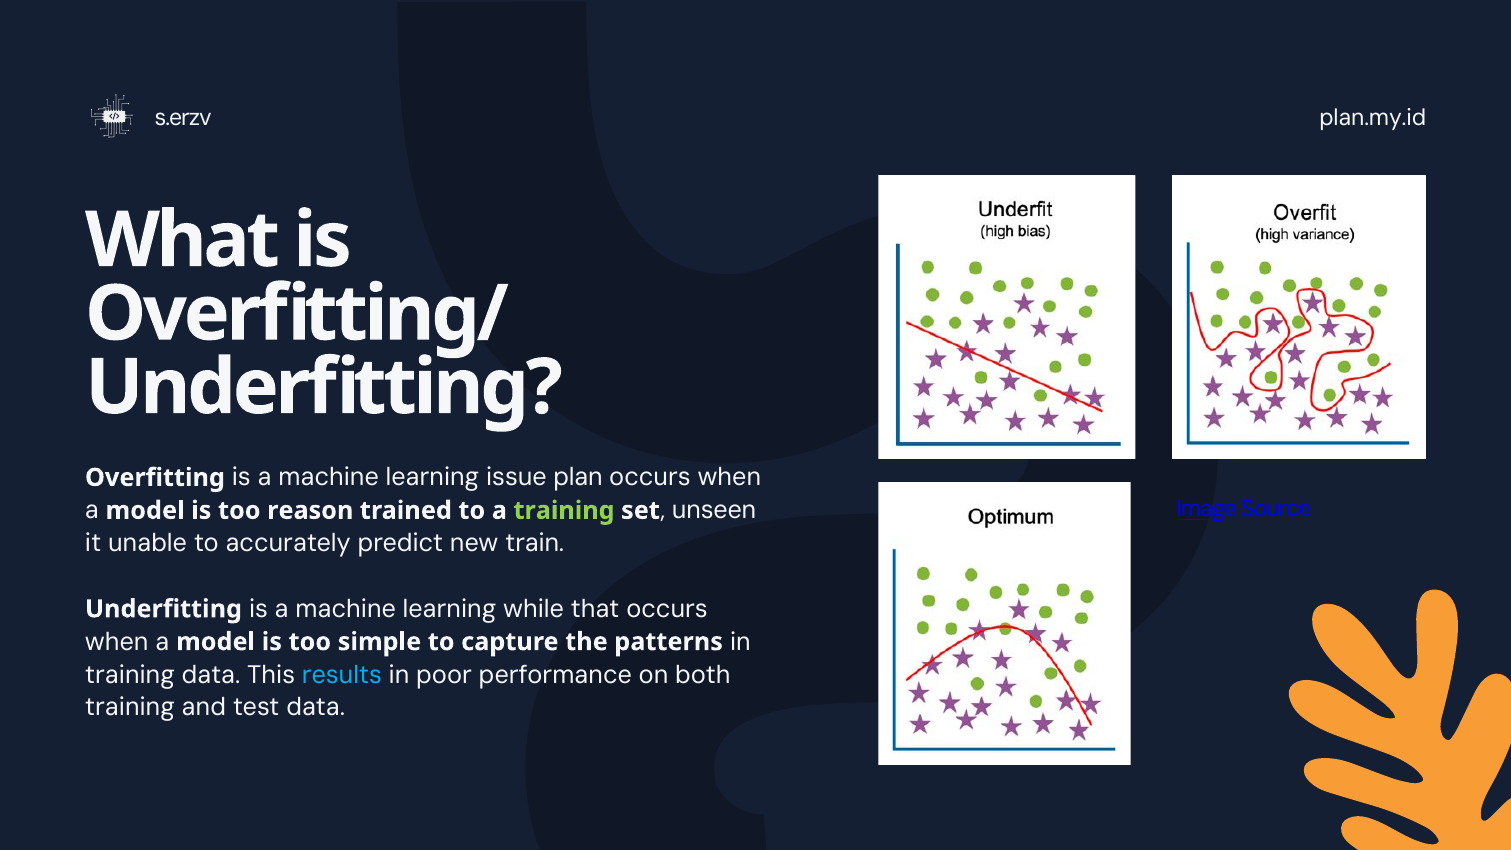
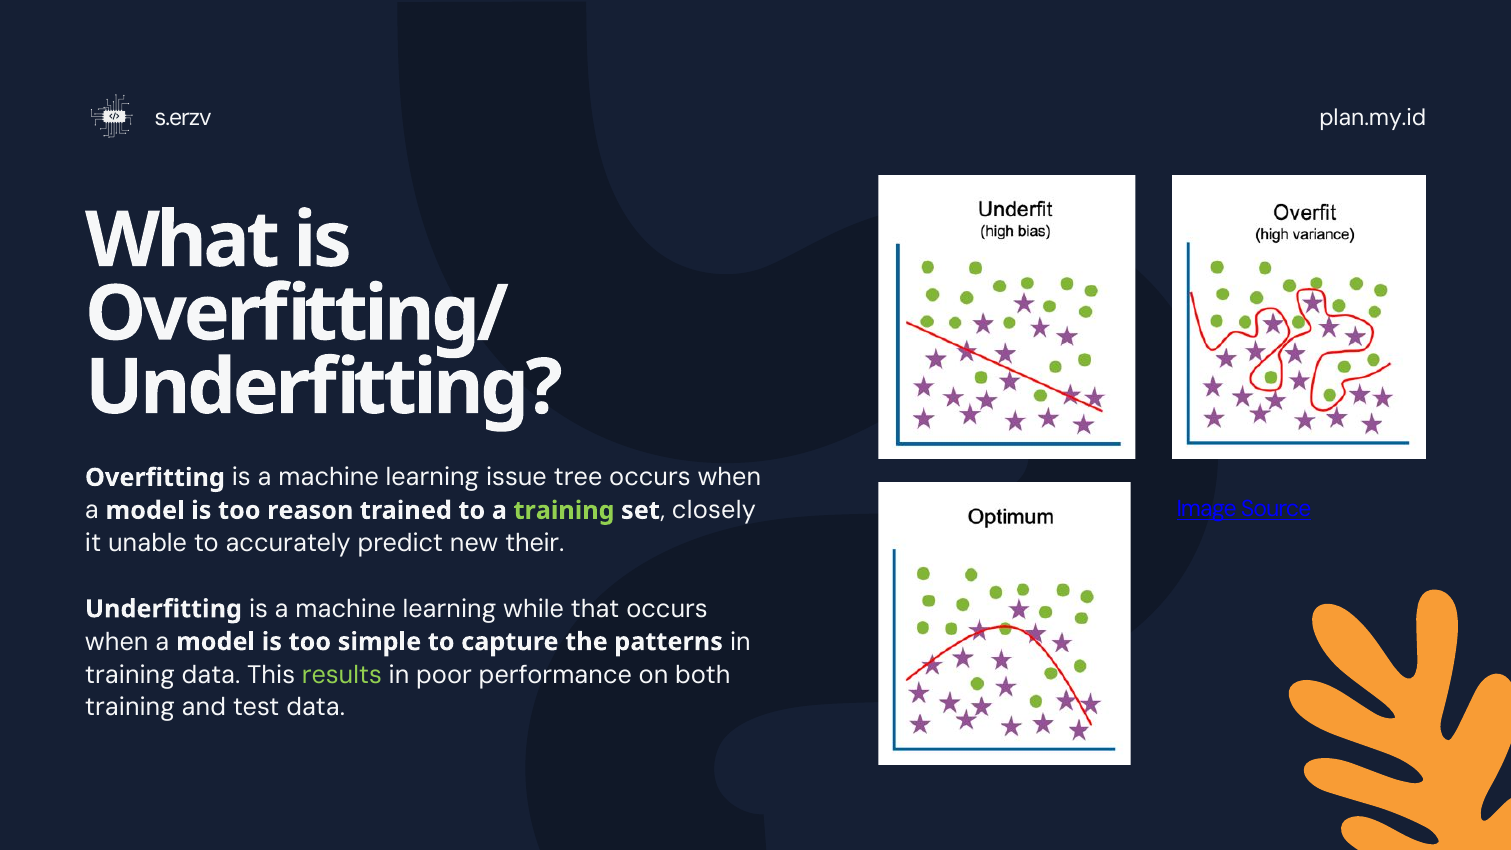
plan: plan -> tree (578, 478)
unseen: unseen -> closely (714, 510)
train: train -> their (535, 543)
results colour: light blue -> light green (342, 675)
